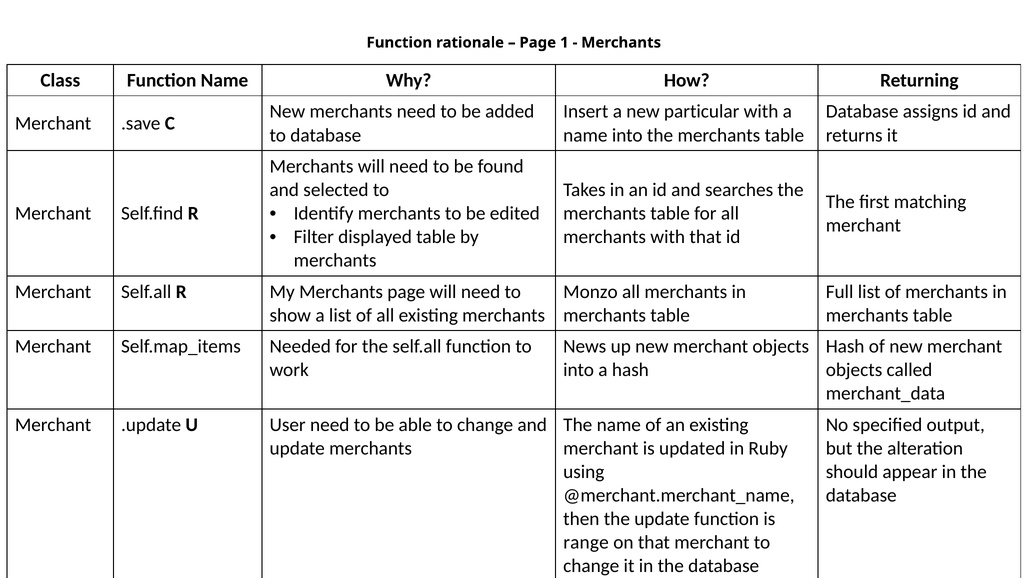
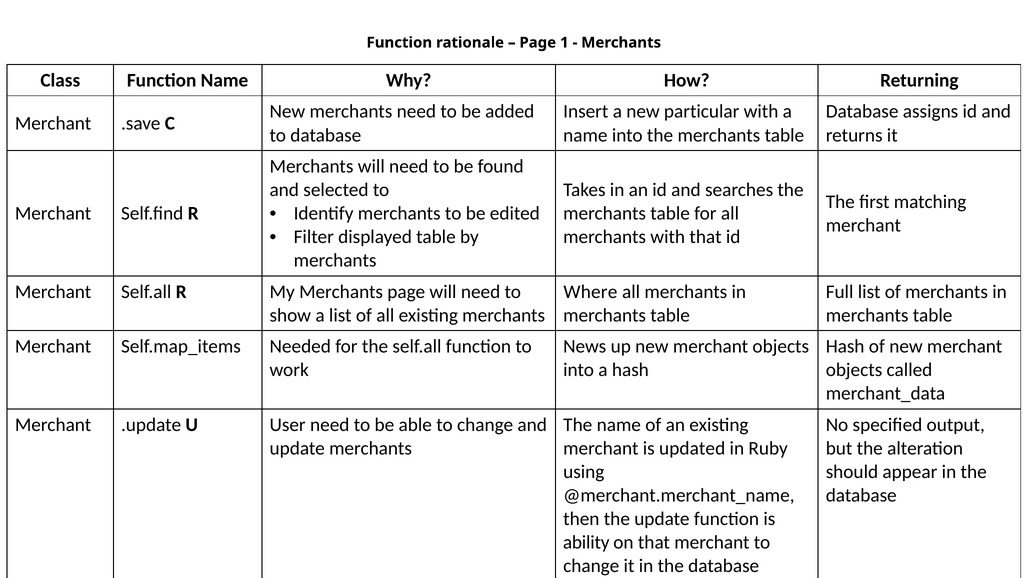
Monzo: Monzo -> Where (590, 292)
range: range -> ability (586, 543)
